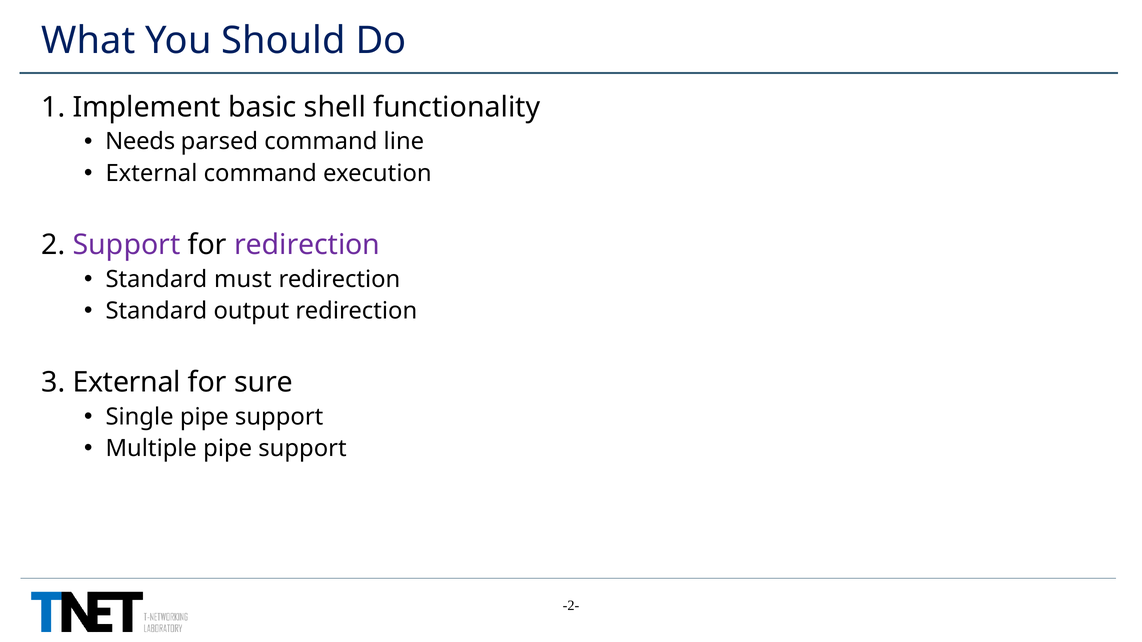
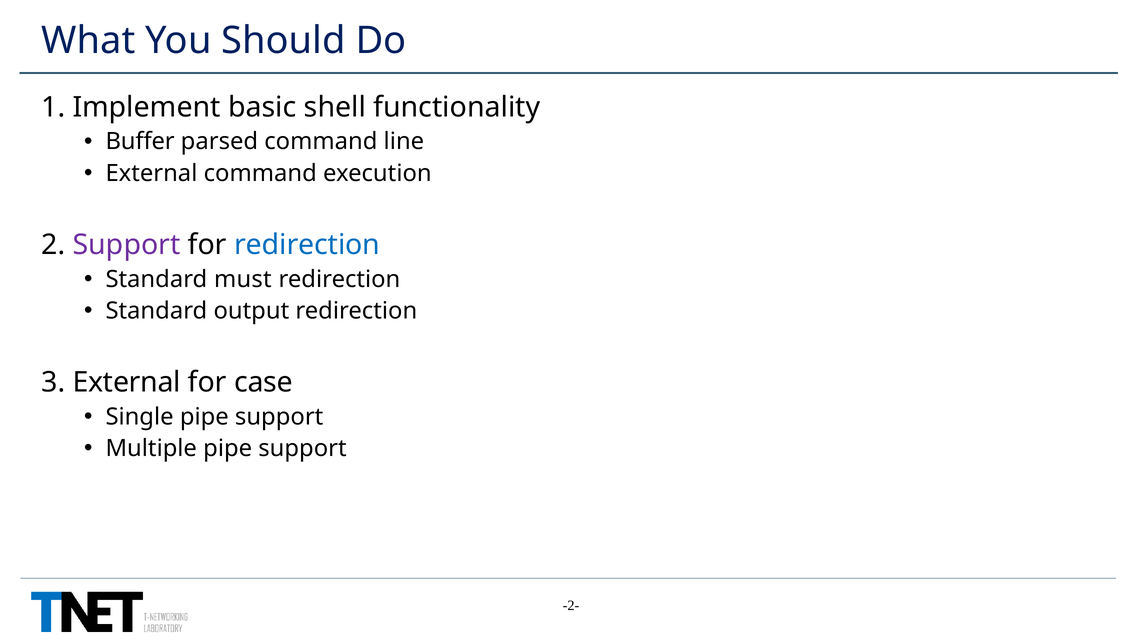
Needs: Needs -> Buffer (140, 142)
redirection colour: purple -> blue (307, 245)
sure: sure -> case (264, 383)
